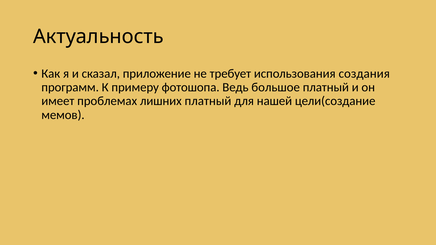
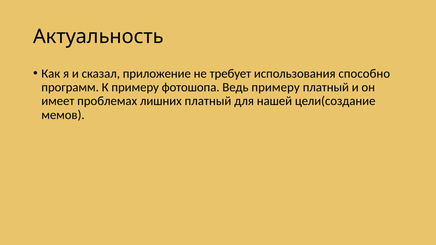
создания: создания -> способно (364, 74)
Ведь большое: большое -> примеру (276, 87)
